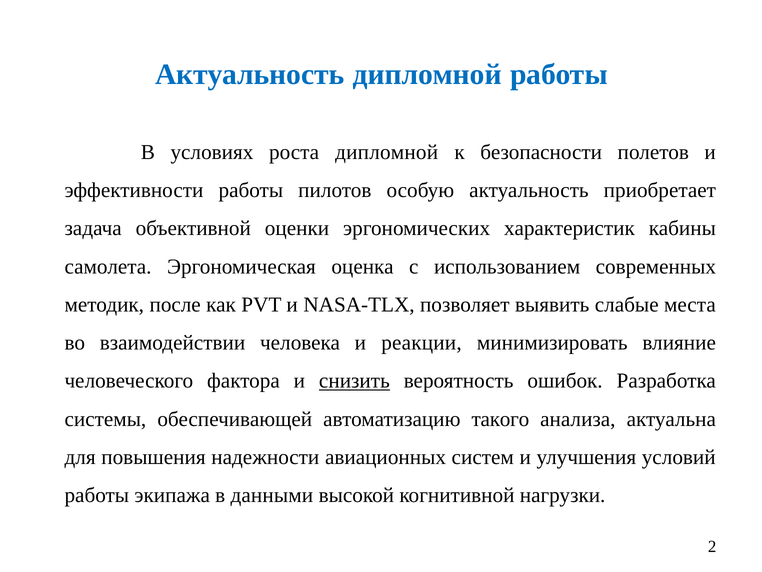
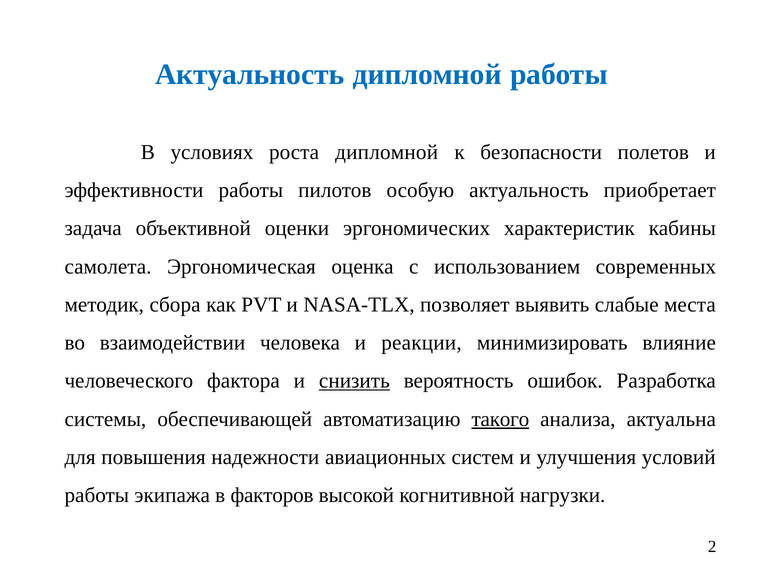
после: после -> сбора (175, 304)
такого underline: none -> present (500, 419)
данными: данными -> факторов (272, 495)
